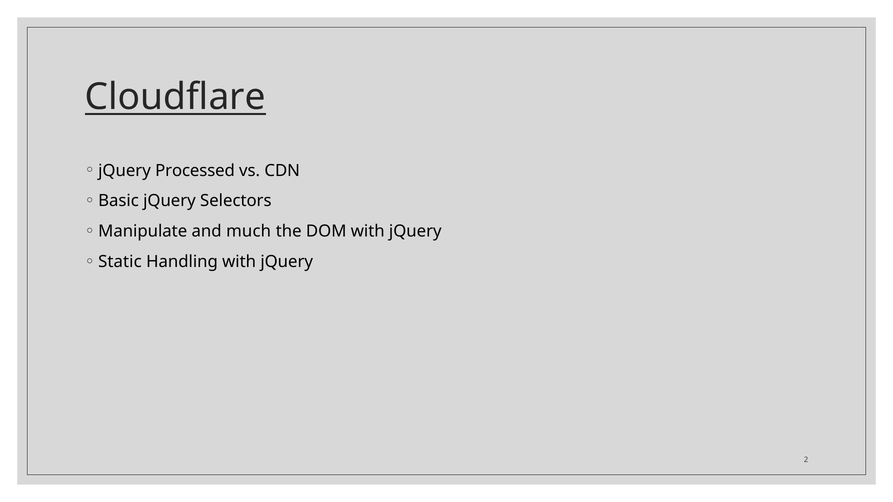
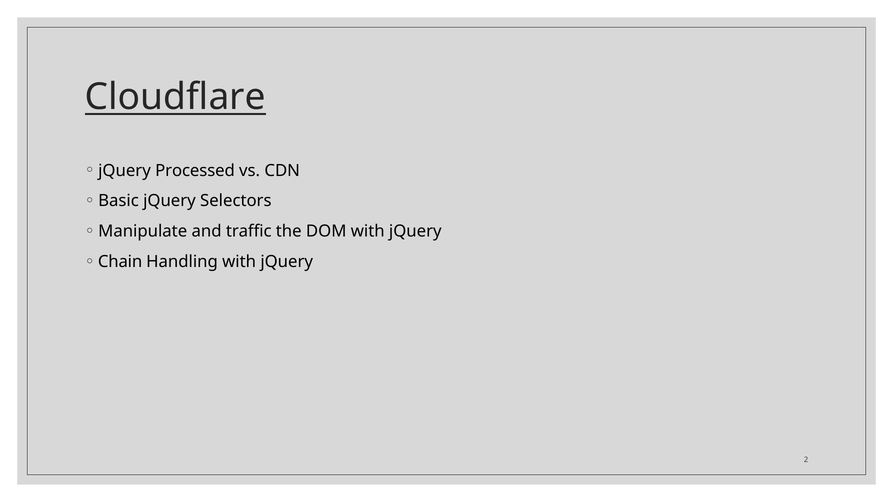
much: much -> traffic (249, 232)
Static: Static -> Chain (120, 262)
